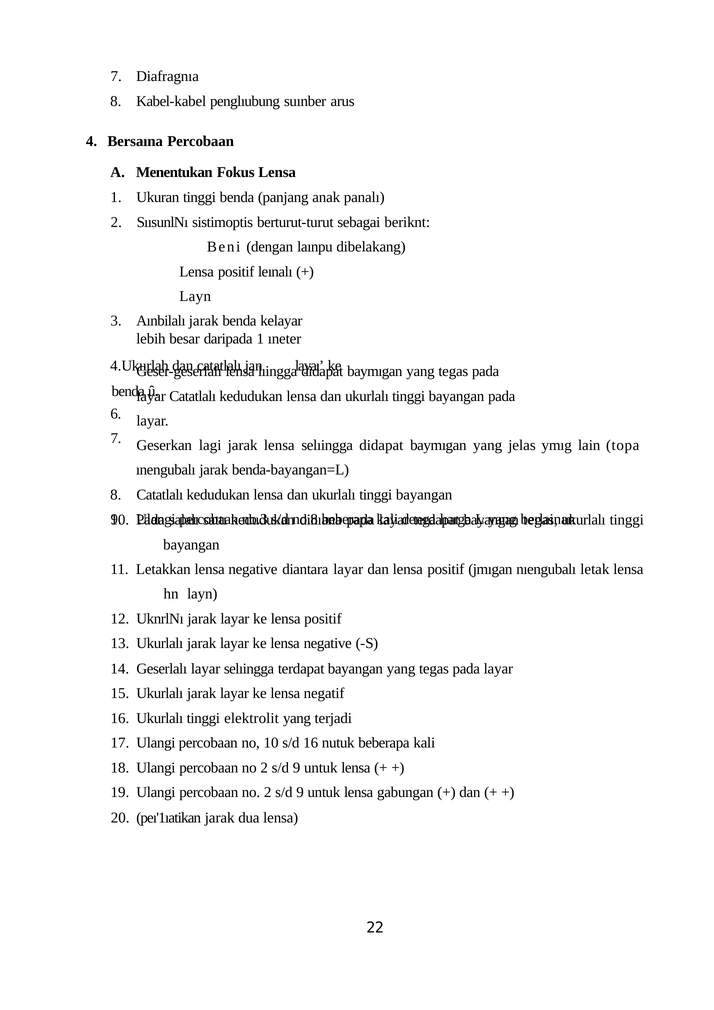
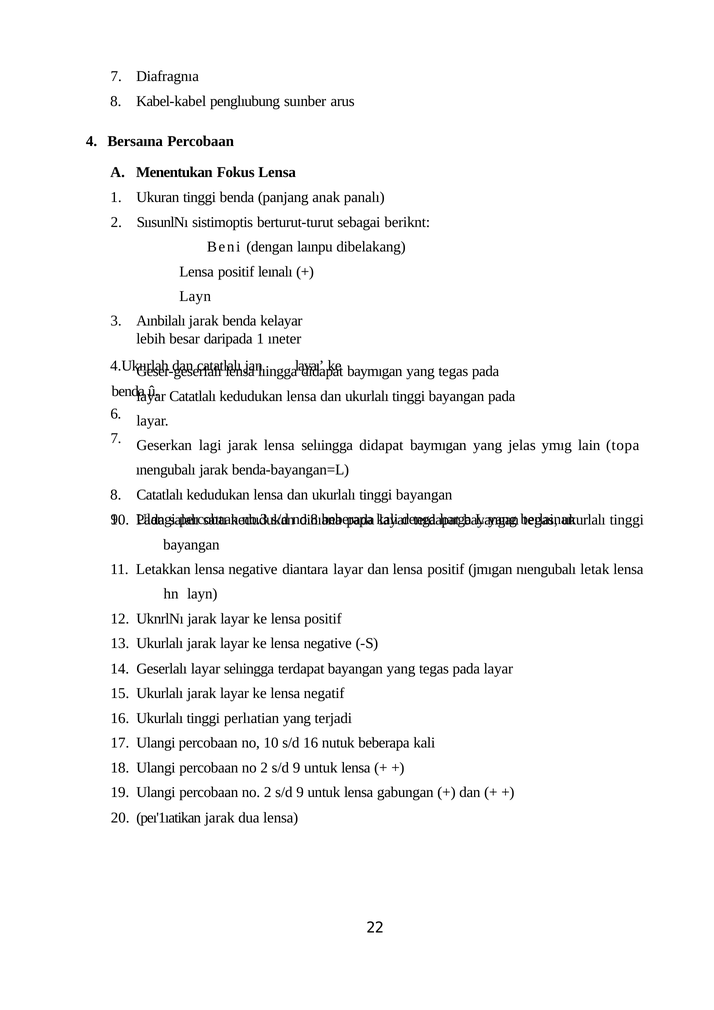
elektrolit: elektrolit -> perlıatian (252, 719)
